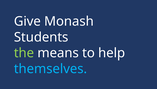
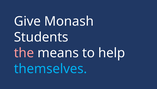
the colour: light green -> pink (24, 53)
